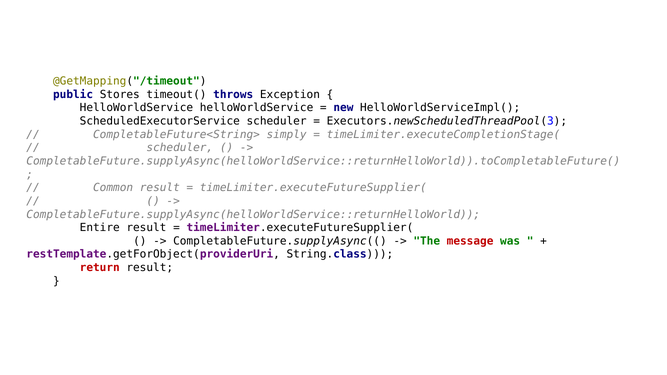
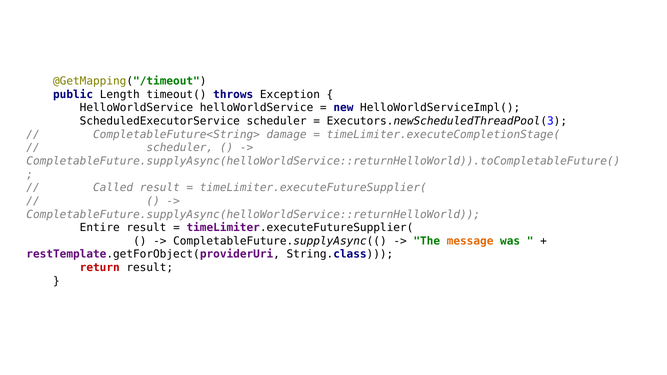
Stores: Stores -> Length (120, 94)
simply: simply -> damage (287, 134)
Common: Common -> Called (113, 188)
message colour: red -> orange (470, 241)
